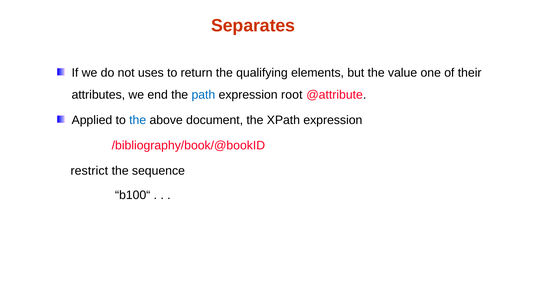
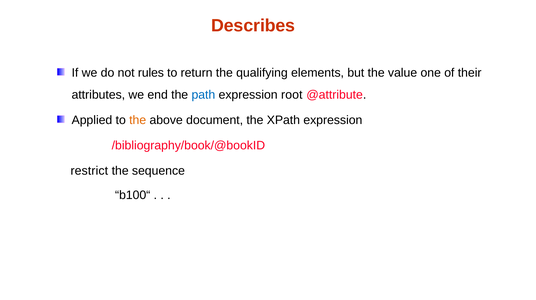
Separates: Separates -> Describes (253, 26)
uses: uses -> rules (151, 73)
the colour: blue -> orange (138, 120)
